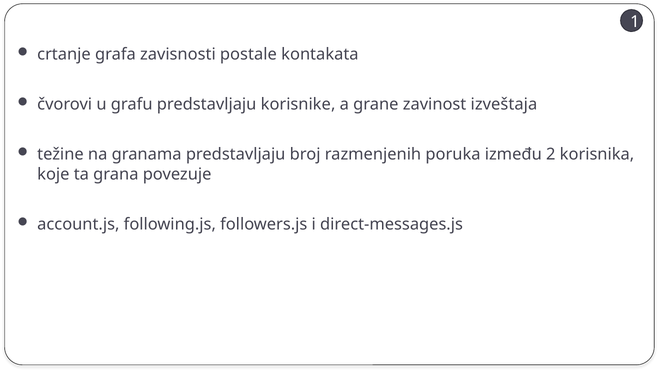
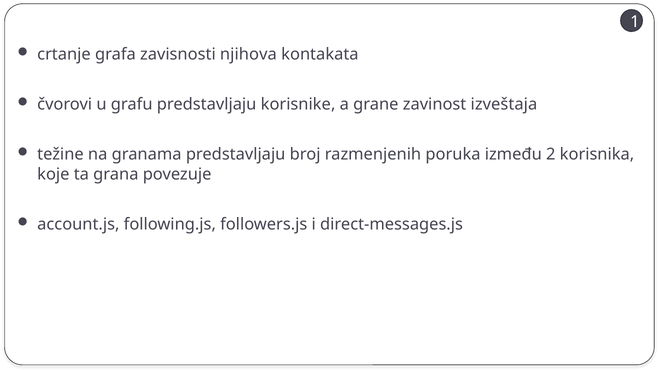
postale: postale -> njihova (248, 54)
